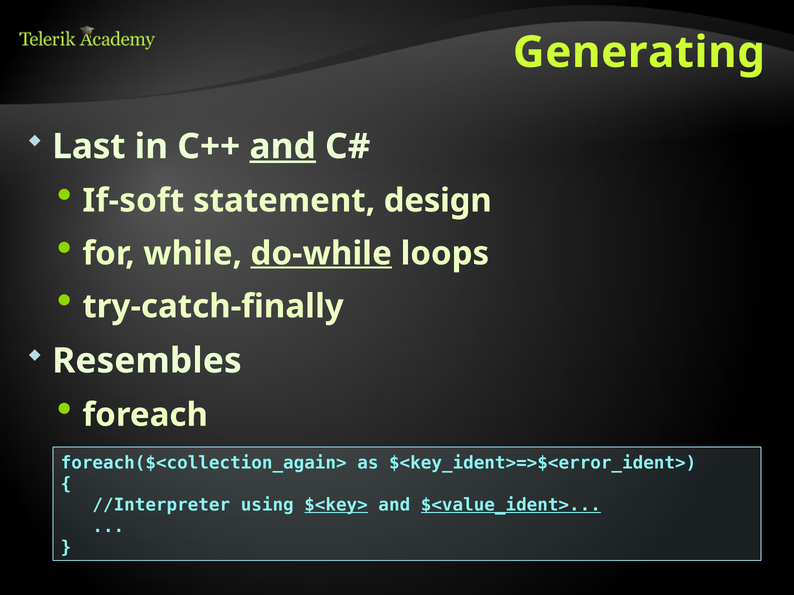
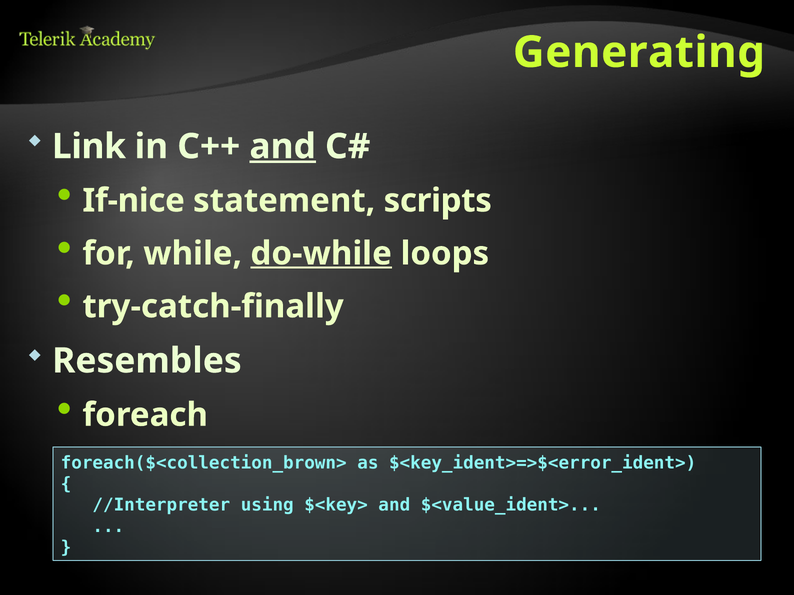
Last: Last -> Link (89, 147)
If-soft: If-soft -> If-nice (134, 201)
design: design -> scripts (438, 201)
foreach($<collection_again>: foreach($<collection_again> -> foreach($<collection_brown> (204, 463)
$<key> underline: present -> none (336, 506)
$<value_ident> underline: present -> none (511, 506)
